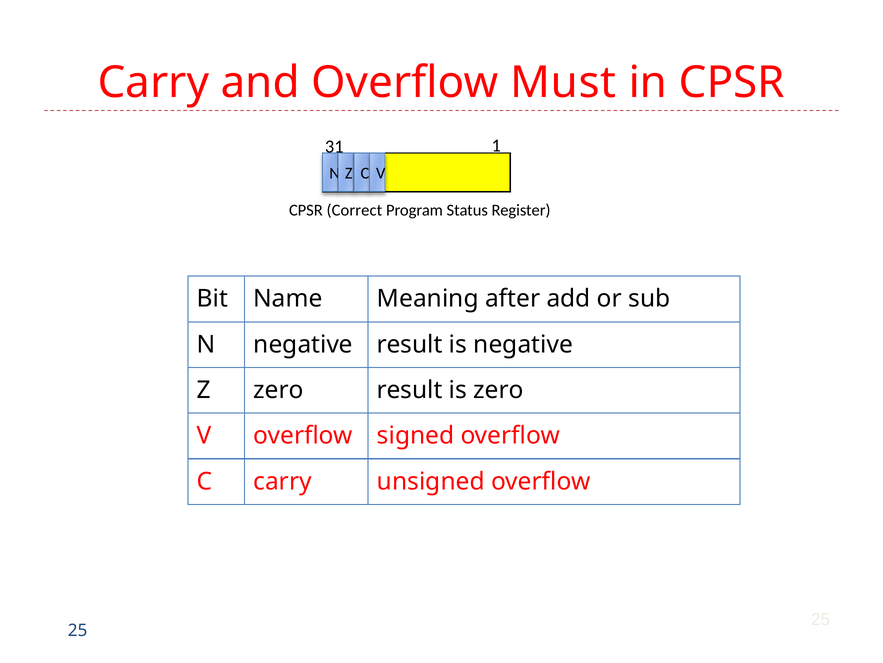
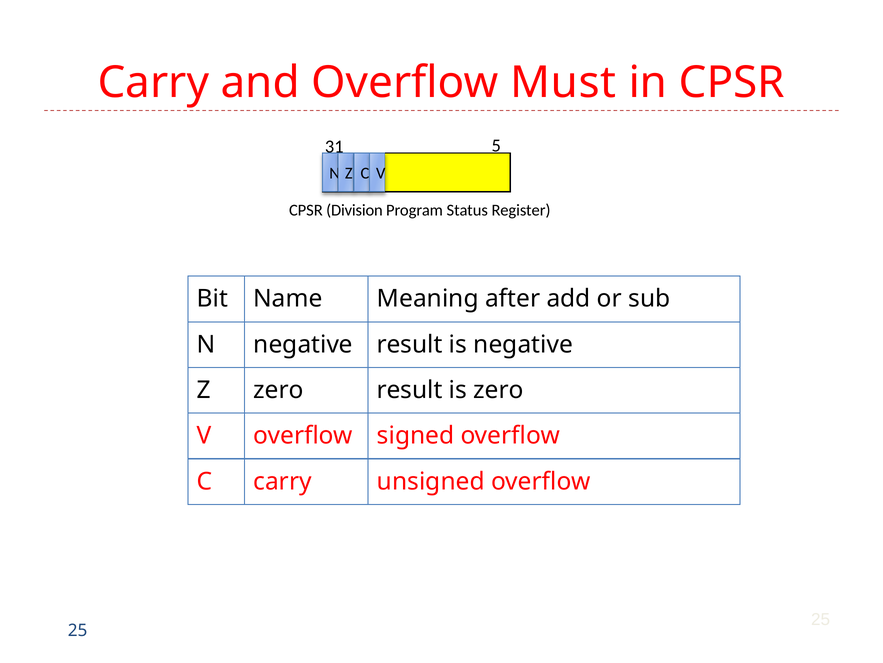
1: 1 -> 5 (496, 145)
Correct: Correct -> Division (354, 210)
